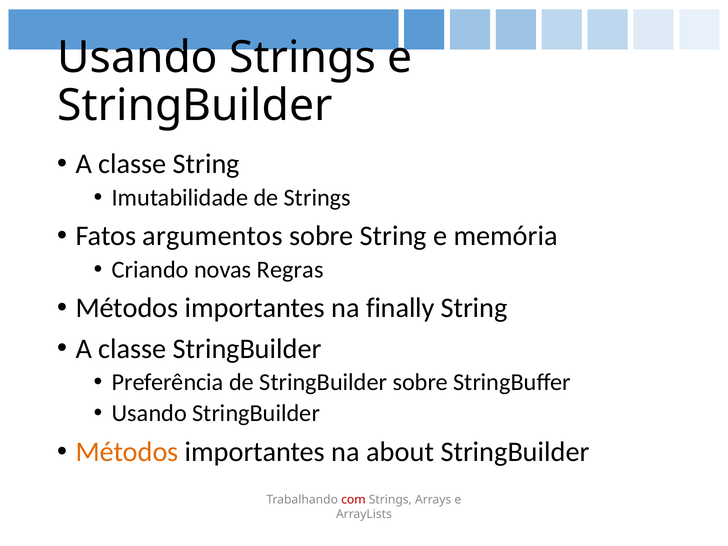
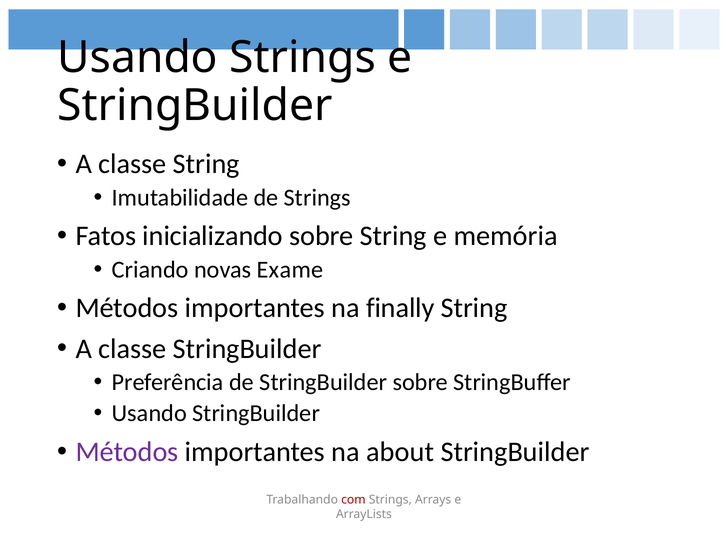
argumentos: argumentos -> inicializando (213, 236)
Regras: Regras -> Exame (290, 270)
Métodos colour: orange -> purple (127, 452)
